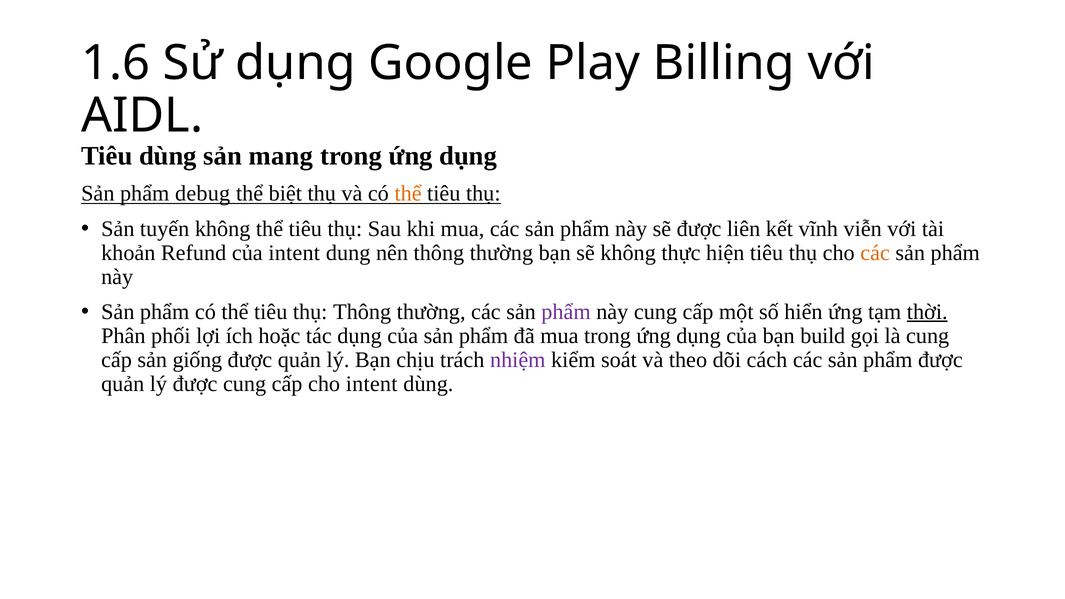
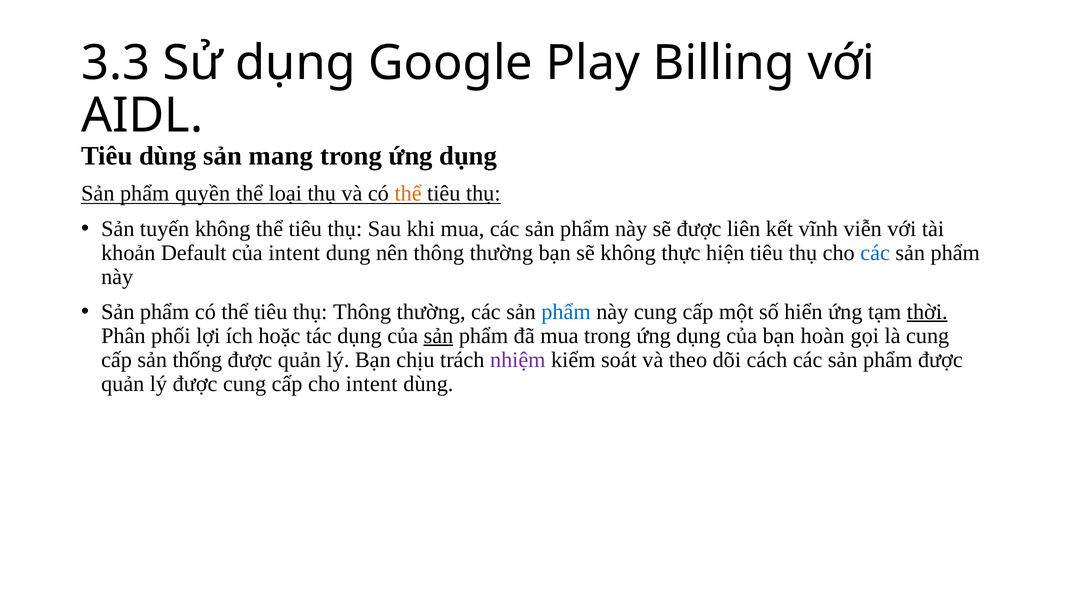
1.6: 1.6 -> 3.3 (116, 63)
debug: debug -> quyền (203, 194)
biệt: biệt -> loại (285, 194)
Refund: Refund -> Default (194, 253)
các colour: orange -> blue (875, 253)
phẩm colour: purple -> blue (566, 312)
sản underline: none -> present (438, 336)
build: build -> hoàn (823, 336)
giống: giống -> thống (197, 360)
